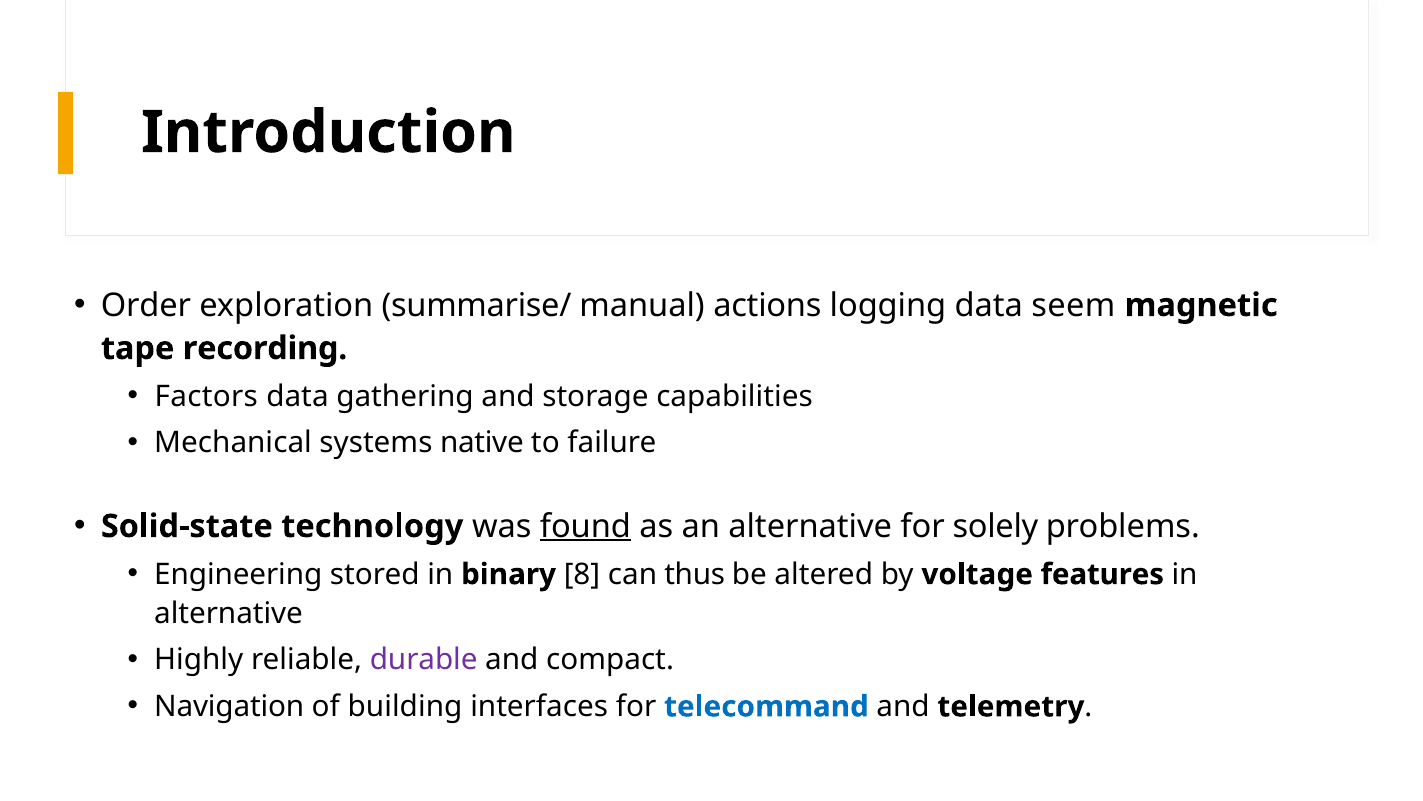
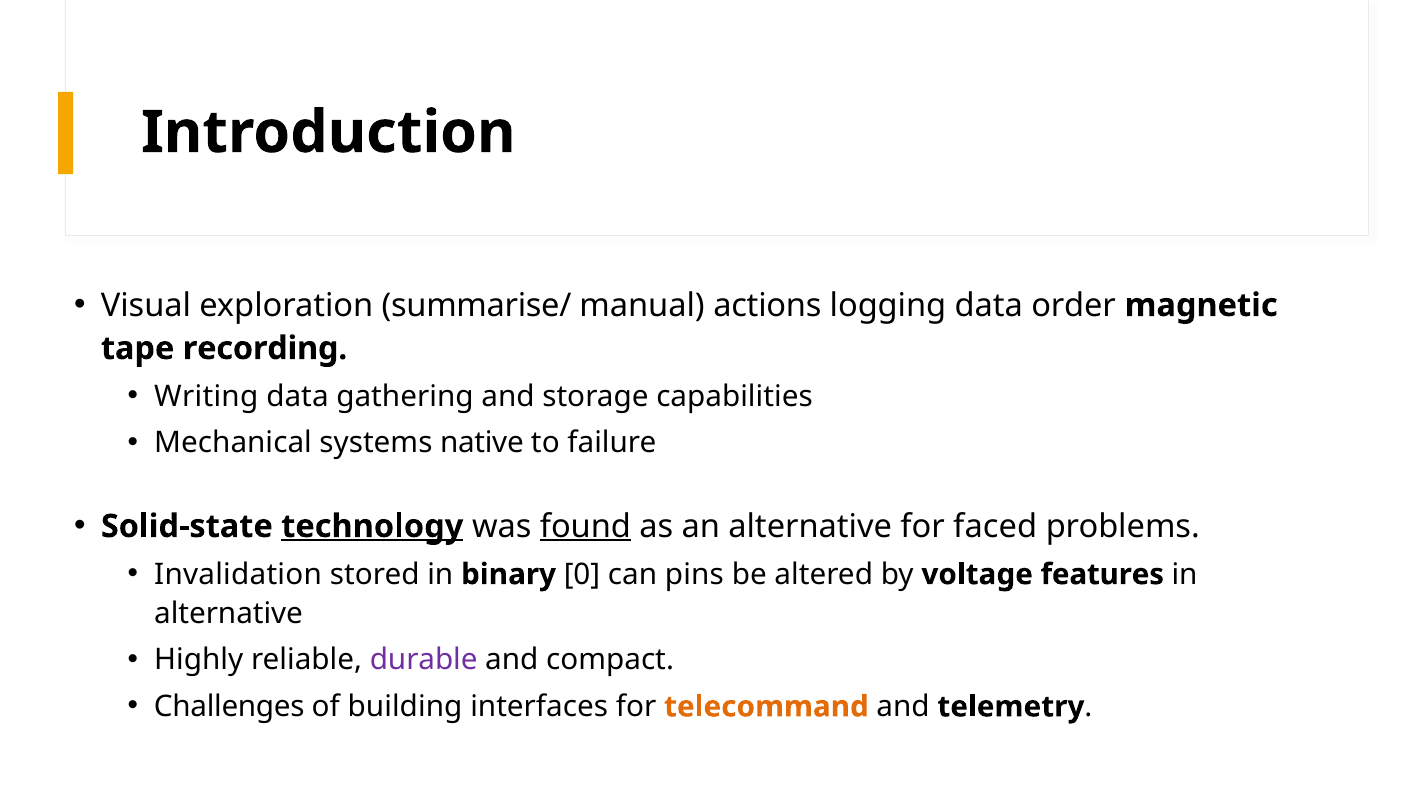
Order: Order -> Visual (146, 305)
seem: seem -> order (1074, 305)
Factors: Factors -> Writing (206, 396)
technology underline: none -> present (372, 526)
solely: solely -> faced (995, 526)
Engineering: Engineering -> Invalidation (238, 574)
8: 8 -> 0 (582, 574)
thus: thus -> pins (694, 574)
Navigation: Navigation -> Challenges (229, 706)
telecommand colour: blue -> orange (766, 706)
